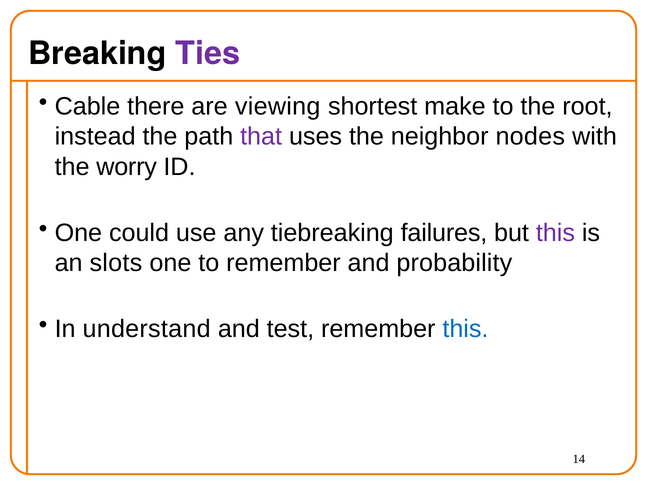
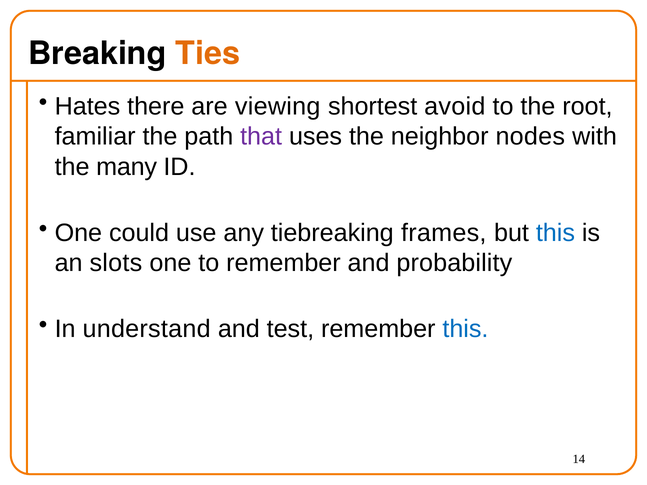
Ties colour: purple -> orange (208, 53)
Cable: Cable -> Hates (87, 106)
make: make -> avoid (455, 106)
instead: instead -> familiar (95, 137)
worry: worry -> many (127, 167)
failures: failures -> frames (444, 233)
this colour: purple -> blue (555, 233)
